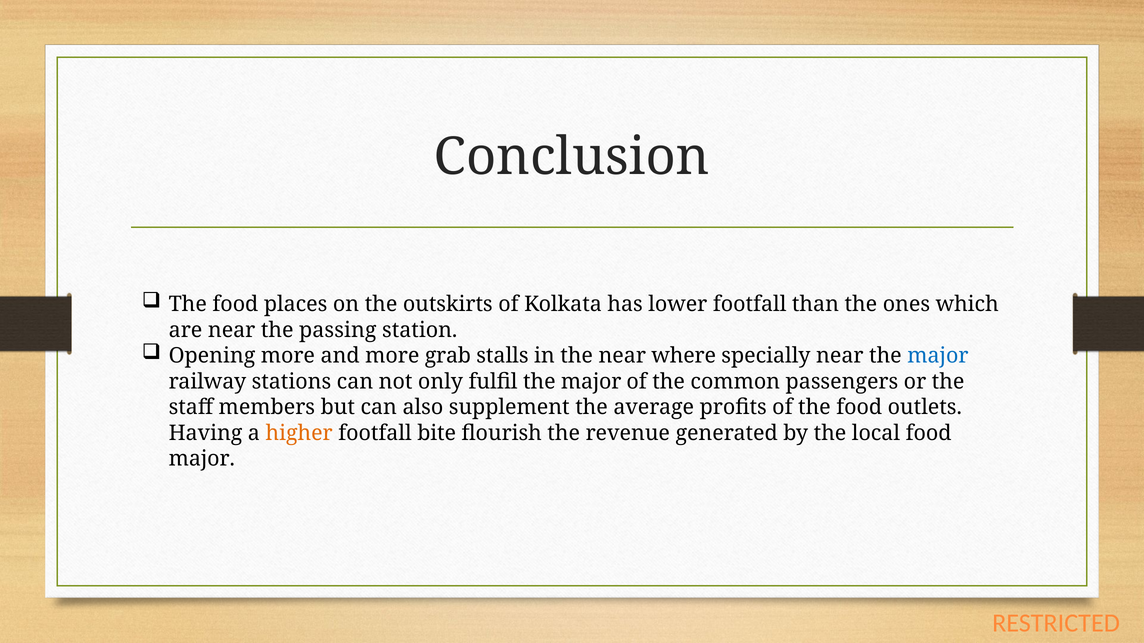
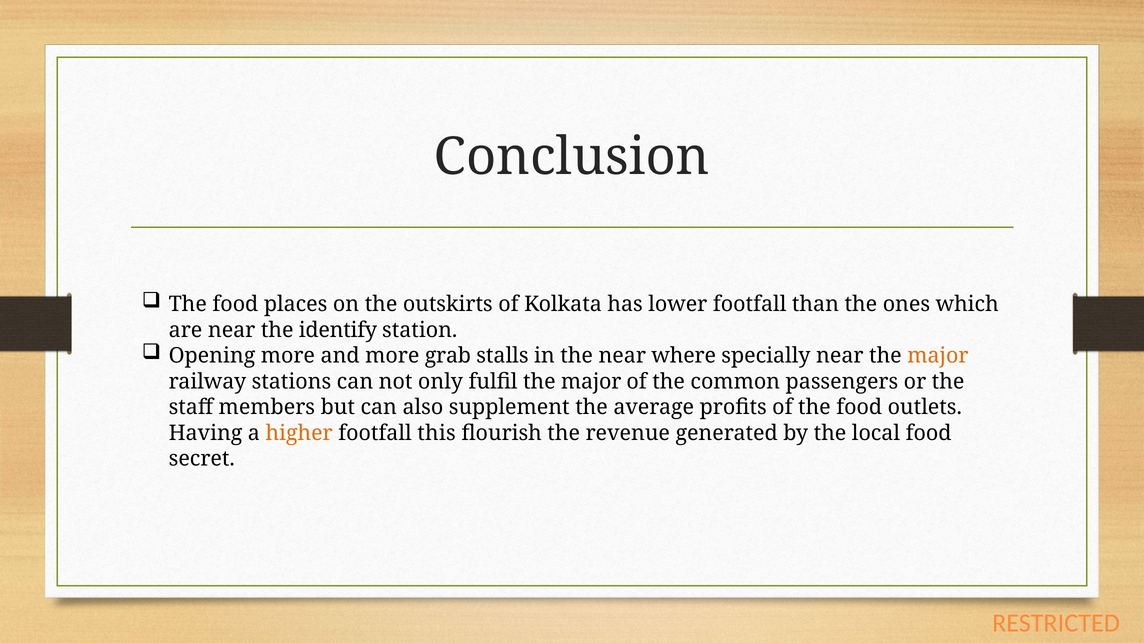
passing: passing -> identify (338, 330)
major colour: blue -> orange (938, 356)
bite: bite -> this (437, 433)
major: major -> secret (202, 459)
